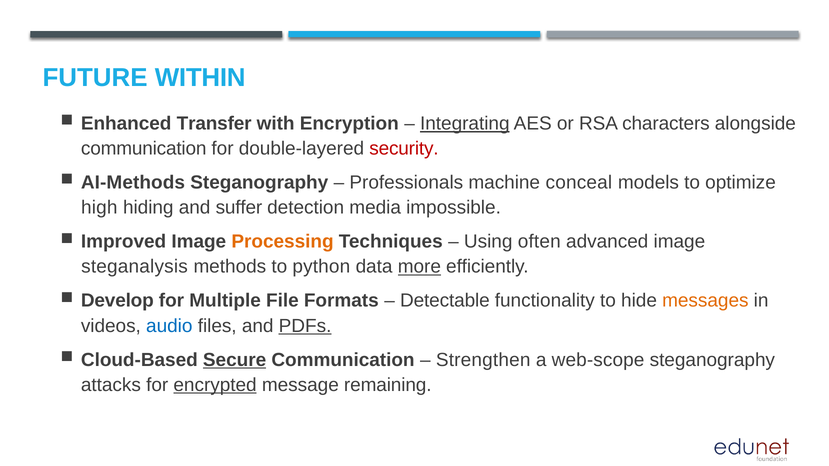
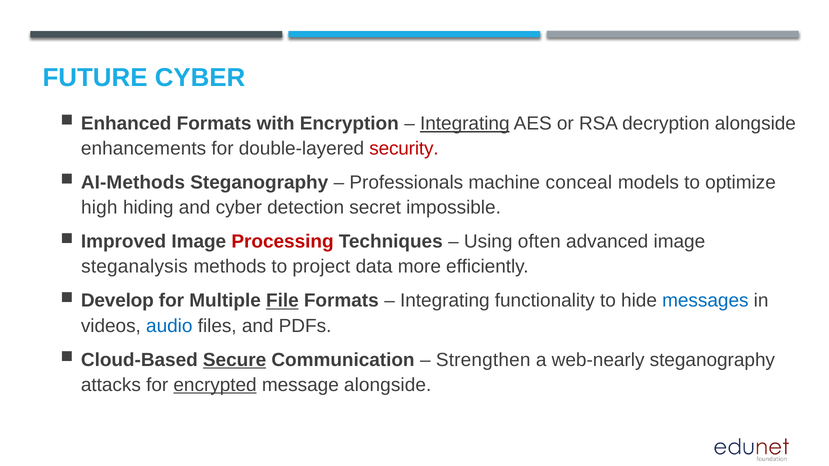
FUTURE WITHIN: WITHIN -> CYBER (200, 78)
Enhanced Transfer: Transfer -> Formats (214, 124)
characters: characters -> decryption (666, 124)
communication: communication -> enhancements (144, 149)
and suffer: suffer -> cyber (239, 208)
media: media -> secret (375, 208)
Processing colour: orange -> red (283, 242)
python: python -> project (321, 267)
more underline: present -> none (419, 267)
File underline: none -> present (282, 301)
Detectable: Detectable -> Integrating (445, 301)
messages colour: orange -> blue (705, 301)
PDFs underline: present -> none (305, 326)
web-scope: web-scope -> web-nearly (598, 360)
message remaining: remaining -> alongside (388, 385)
